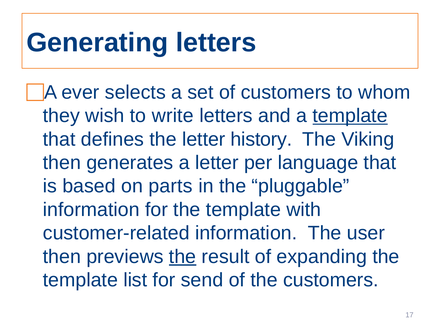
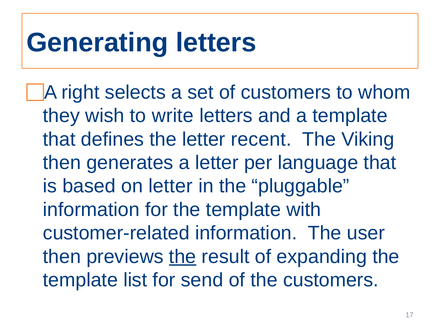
ever: ever -> right (80, 92)
template underline: present -> none (350, 116)
history: history -> recent (261, 139)
on parts: parts -> letter (171, 186)
